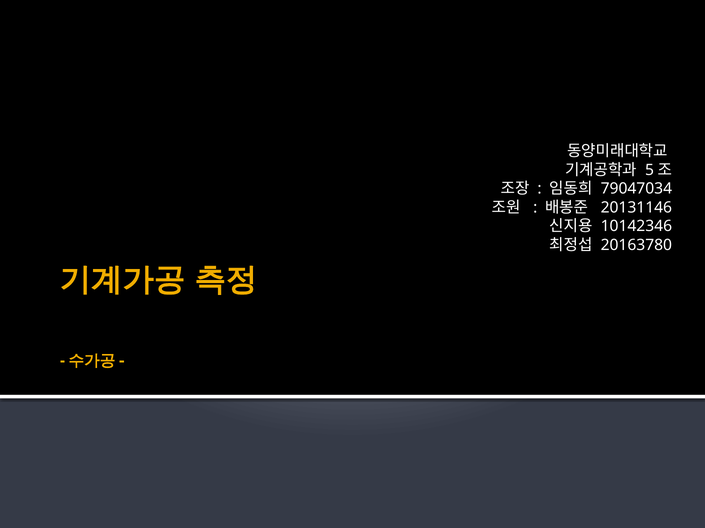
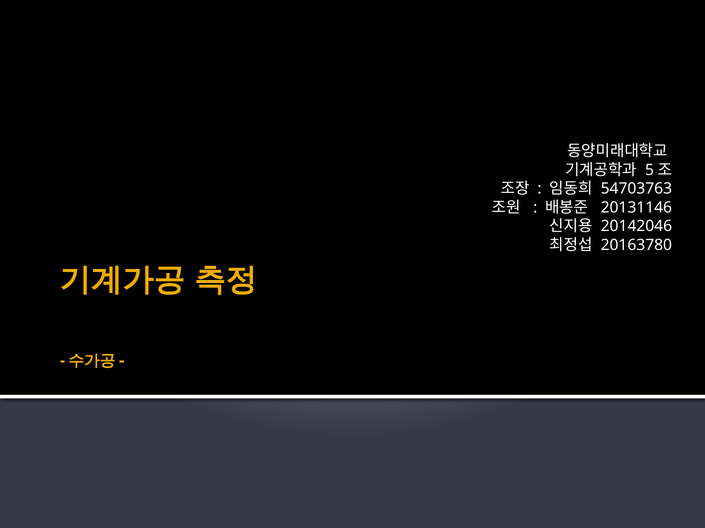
79047034: 79047034 -> 54703763 (636, 189)
10142346: 10142346 -> 20142046 (636, 227)
